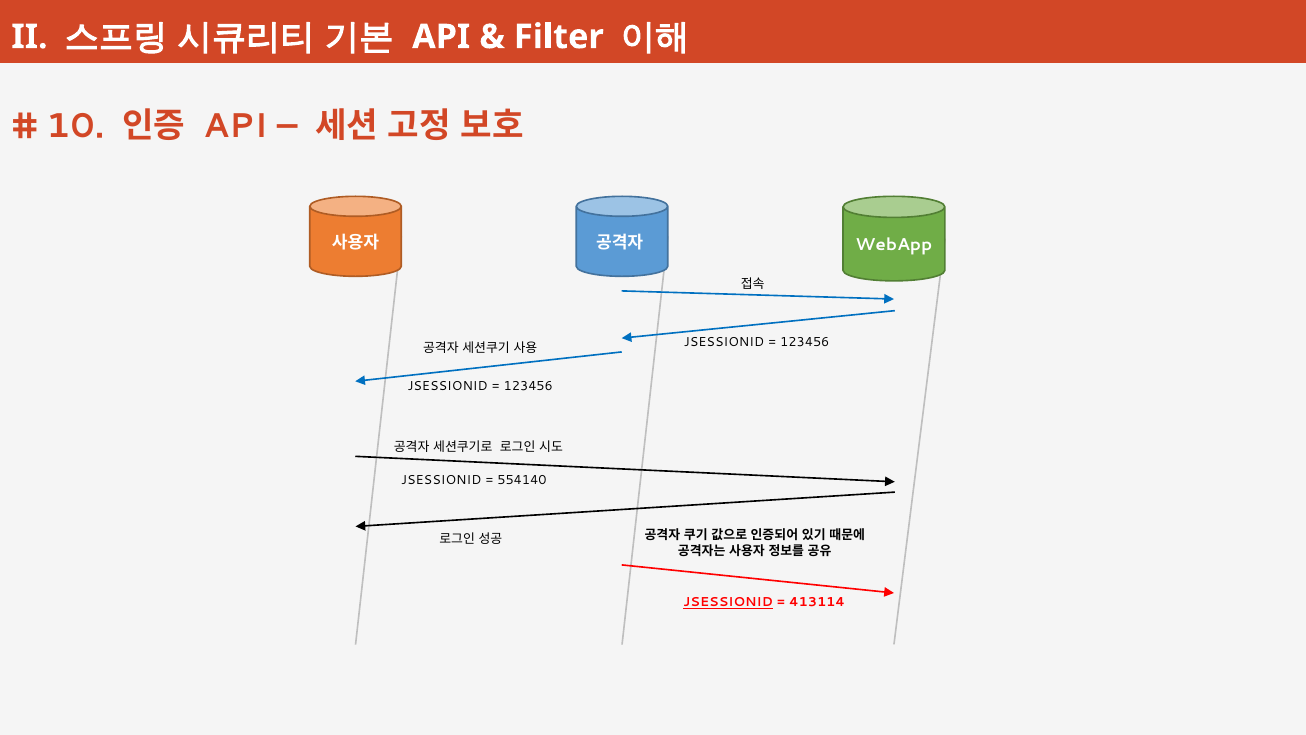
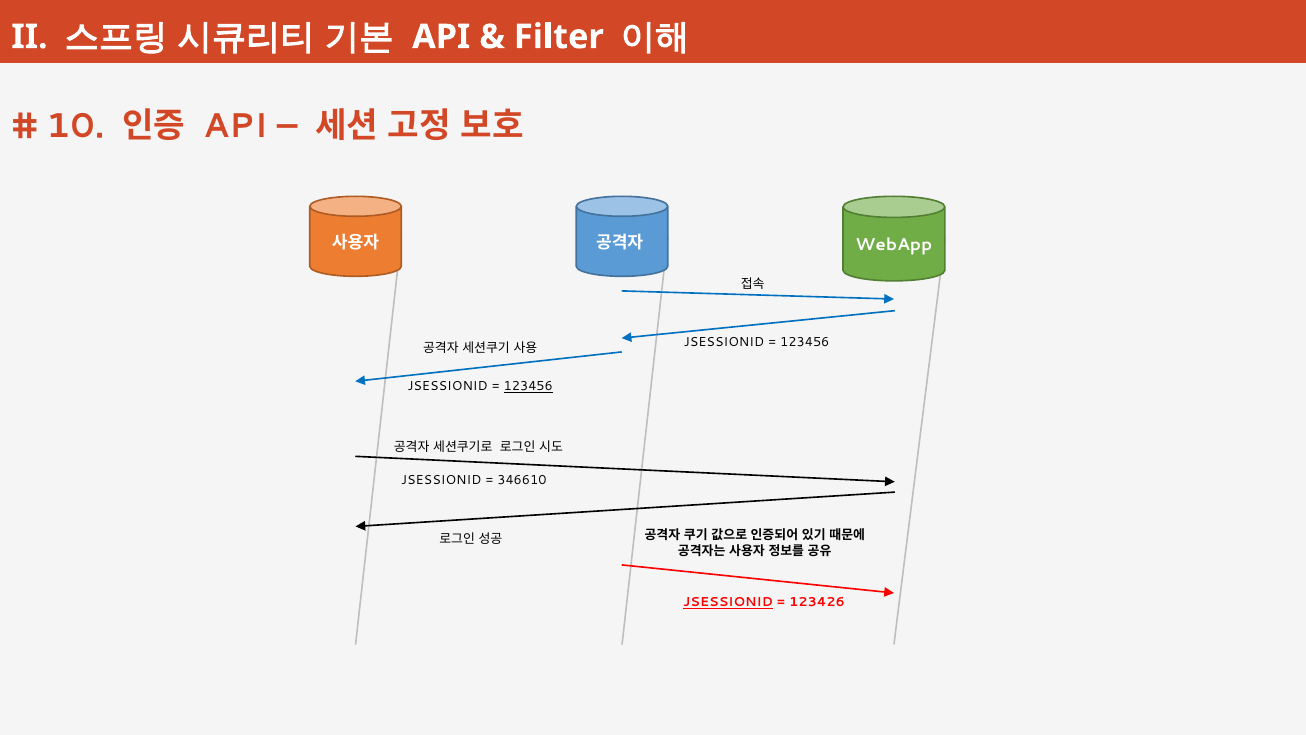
123456 underline: none -> present (528, 386)
554140: 554140 -> 346610 (522, 480)
413114: 413114 -> 123426 (817, 602)
